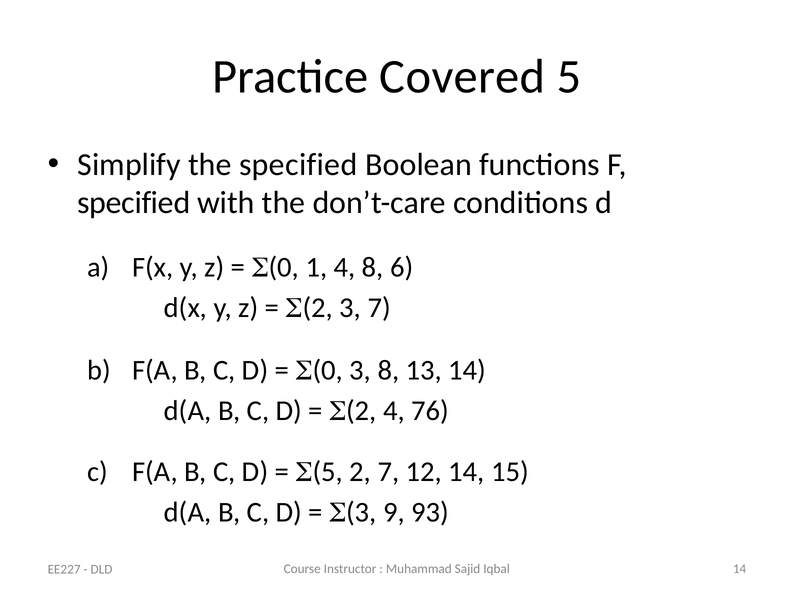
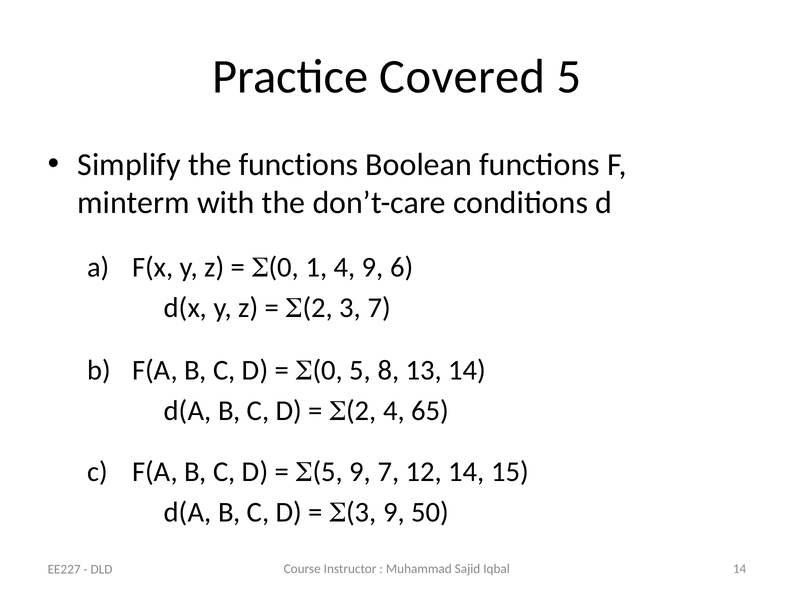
the specified: specified -> functions (298, 164)
specified: specified -> minterm (134, 203)
4 8: 8 -> 9 (373, 267)
(0 3: 3 -> 5 (360, 370)
76: 76 -> 65 (430, 411)
(5 2: 2 -> 9 (360, 471)
93: 93 -> 50 (430, 512)
